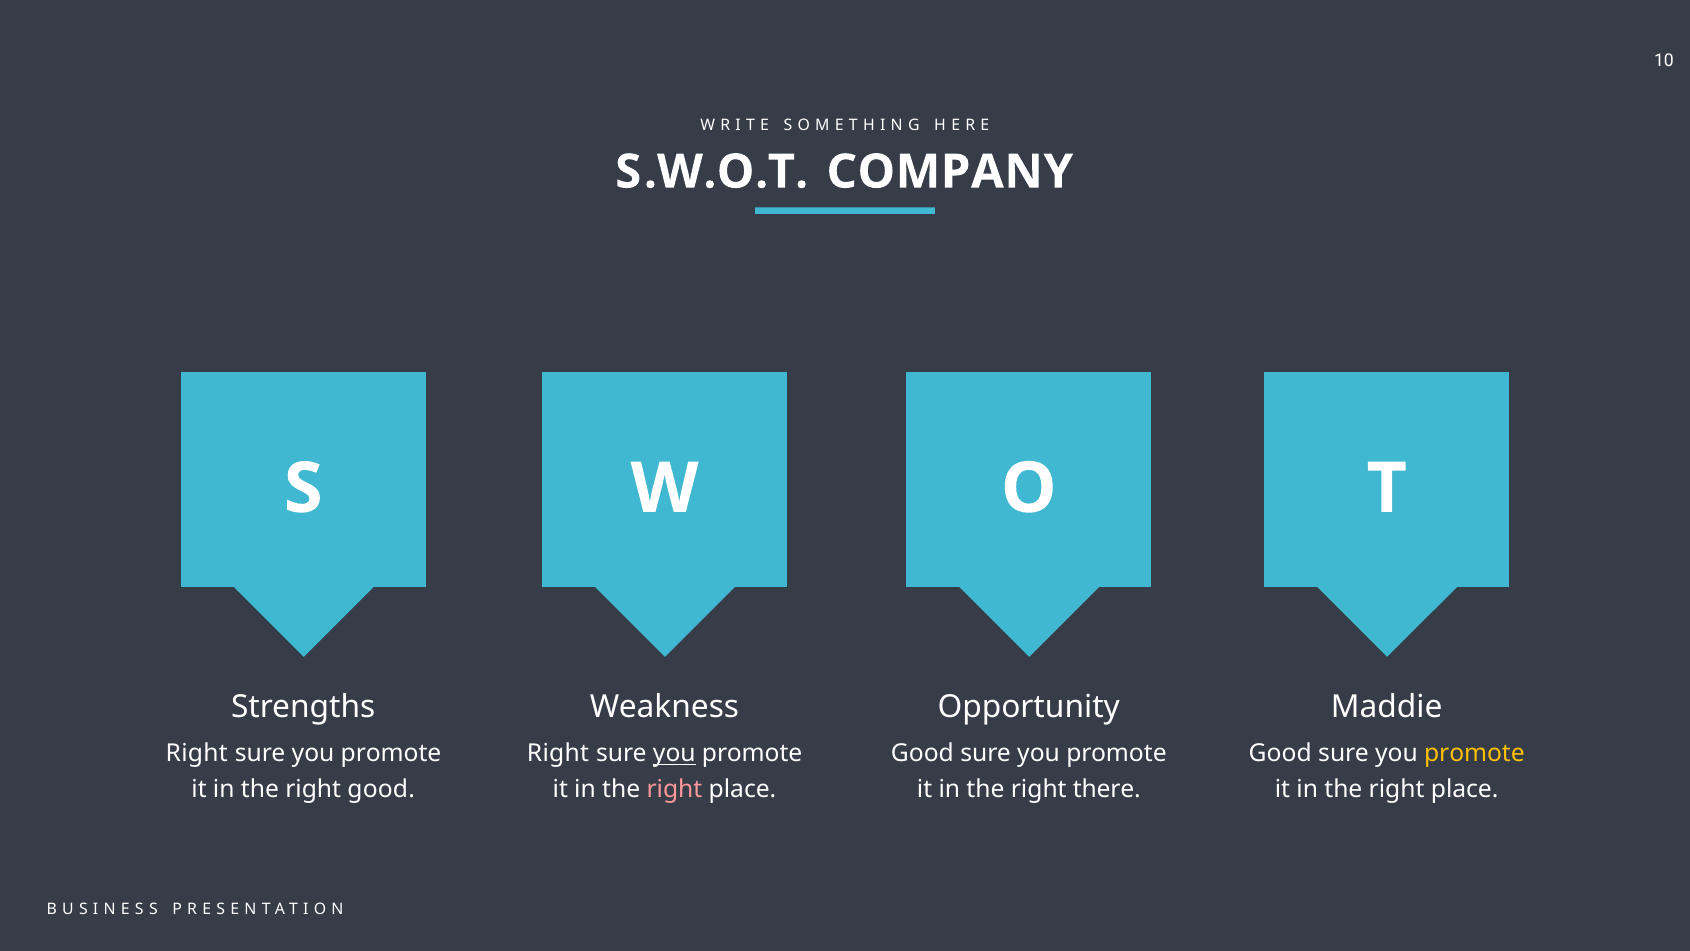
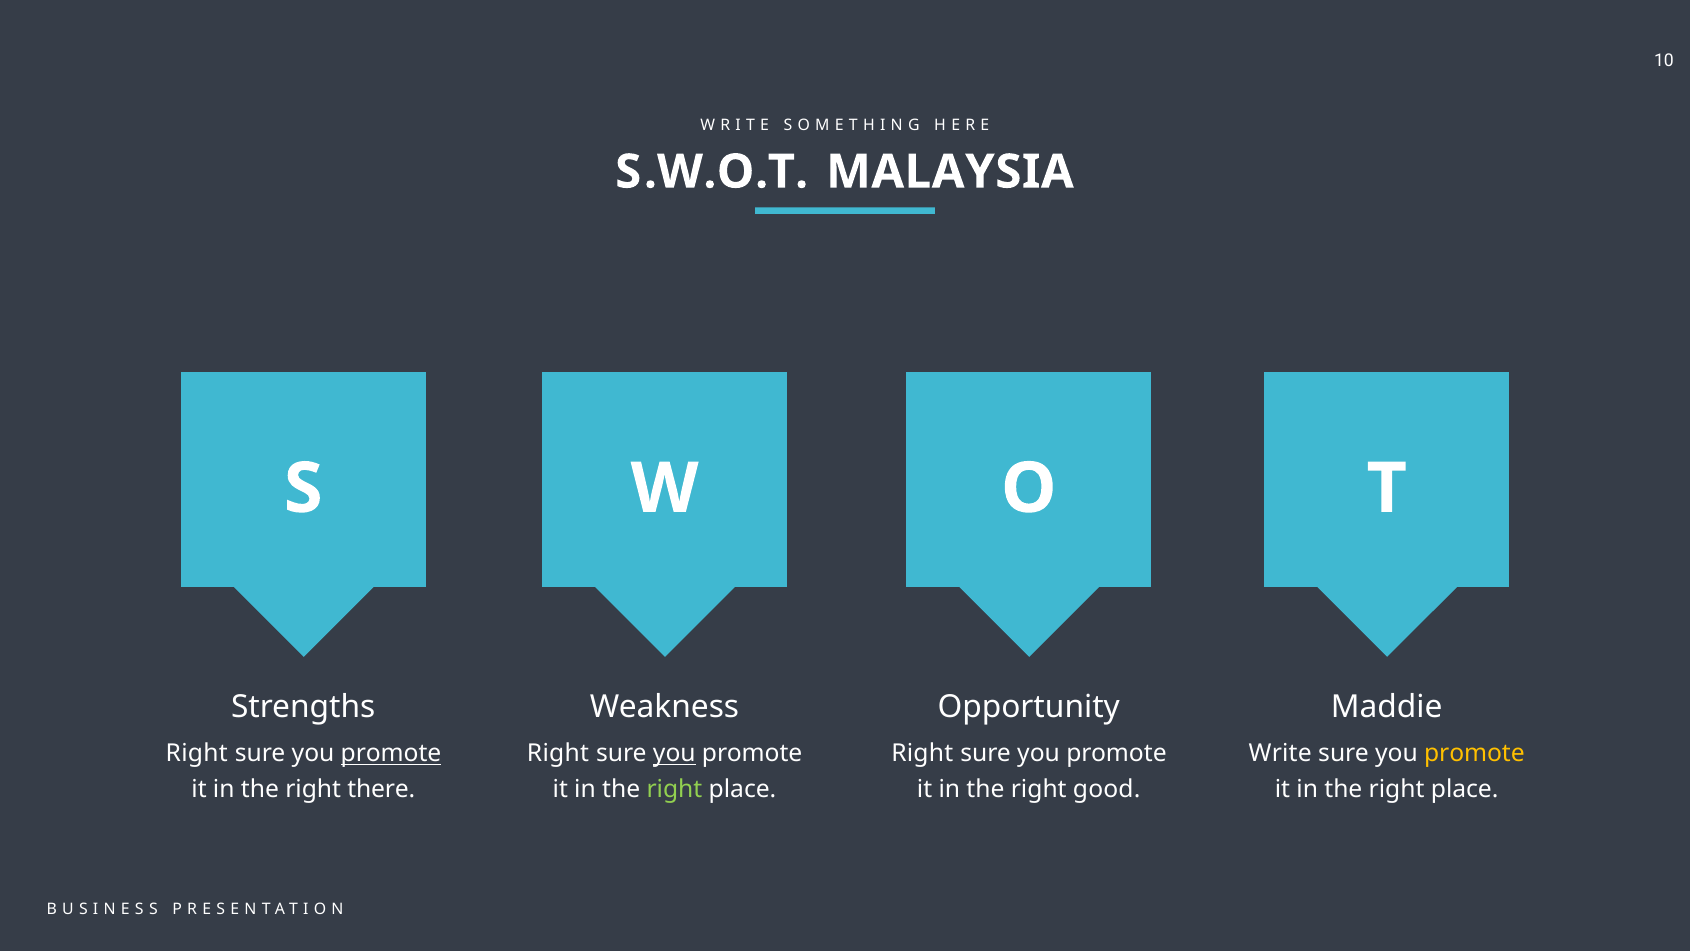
COMPANY: COMPANY -> MALAYSIA (950, 172)
promote underline: none -> present (391, 754)
Good: Good -> Right (922, 754)
Good: Good -> Write (1280, 754)
right good: good -> there (381, 790)
right colour: pink -> light green (674, 790)
there: there -> good (1107, 790)
